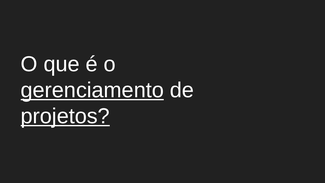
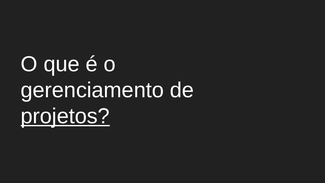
gerenciamento underline: present -> none (92, 90)
